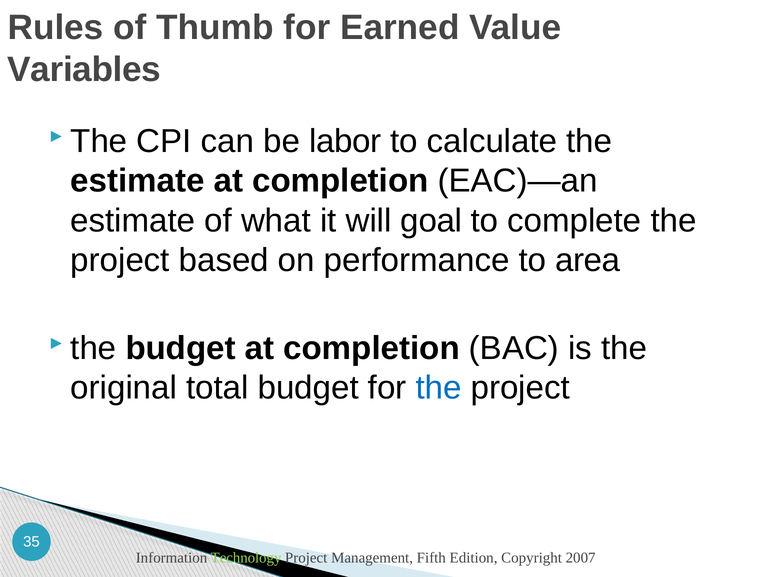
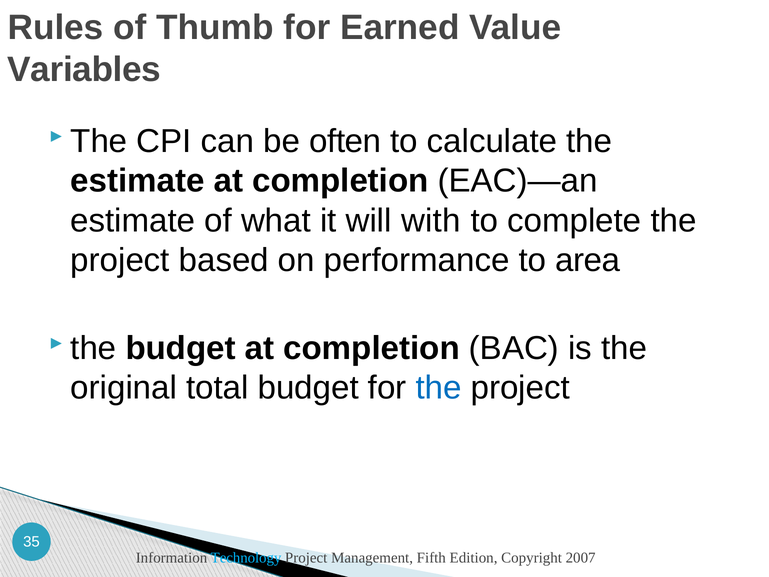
labor: labor -> often (345, 141)
goal: goal -> with (431, 221)
Technology colour: light green -> light blue (246, 557)
